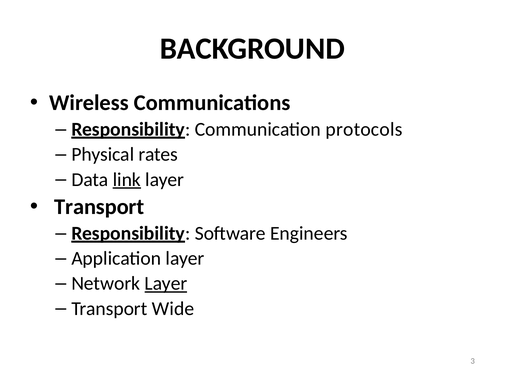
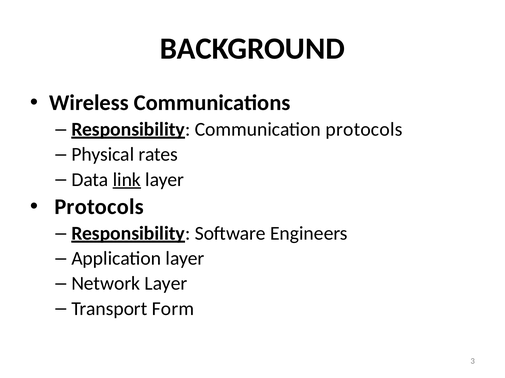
Transport: Transport -> Protocols (99, 207)
Layer underline: present -> none (166, 284)
Wide: Wide -> Form (173, 309)
